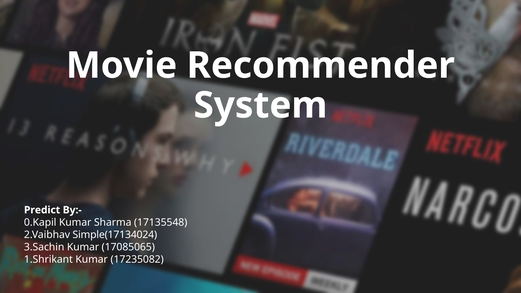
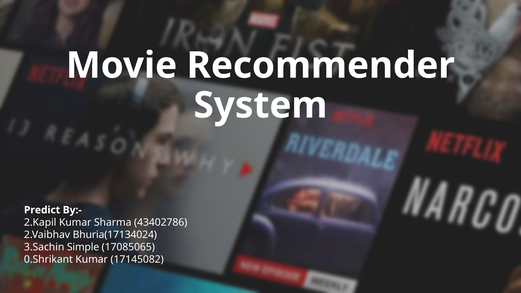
0.Kapil: 0.Kapil -> 2.Kapil (40, 222)
17135548: 17135548 -> 43402786 (161, 222)
Simple(17134024: Simple(17134024 -> Bhuria(17134024 (115, 235)
3.Sachin Kumar: Kumar -> Simple (83, 247)
1.Shrikant: 1.Shrikant -> 0.Shrikant (48, 260)
17235082: 17235082 -> 17145082 (137, 260)
